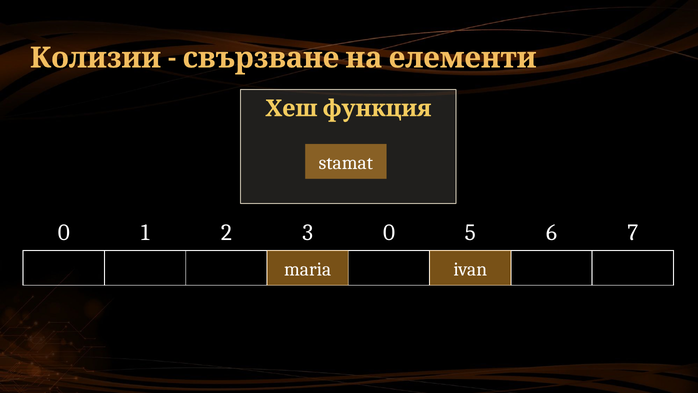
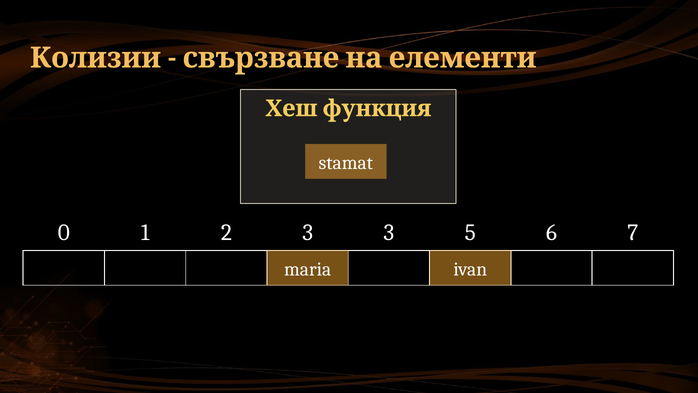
3 0: 0 -> 3 (389, 233)
